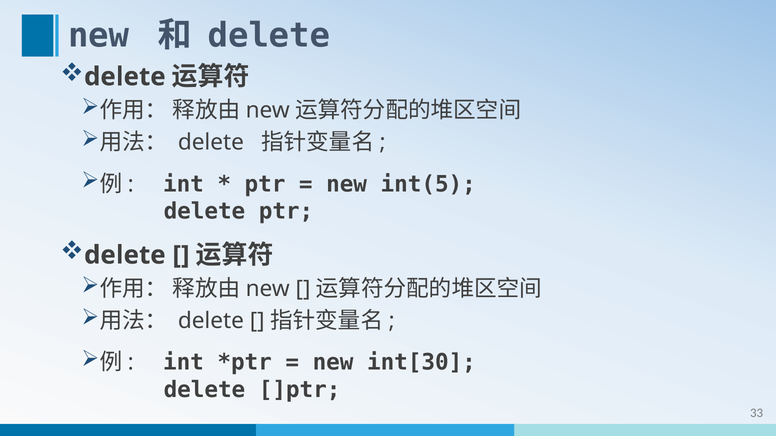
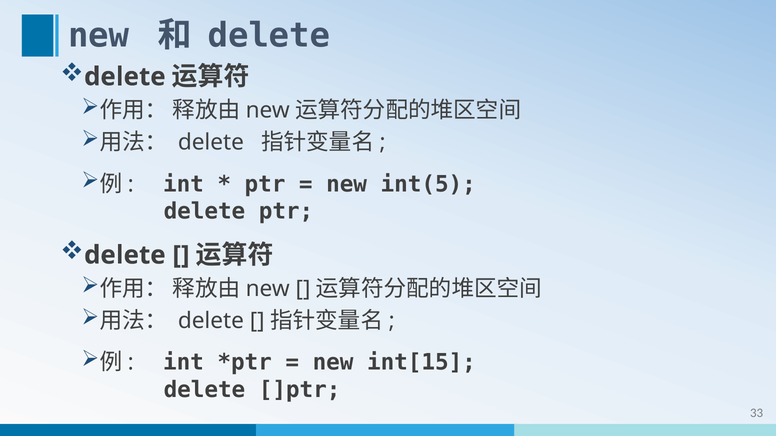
int[30: int[30 -> int[15 (421, 363)
